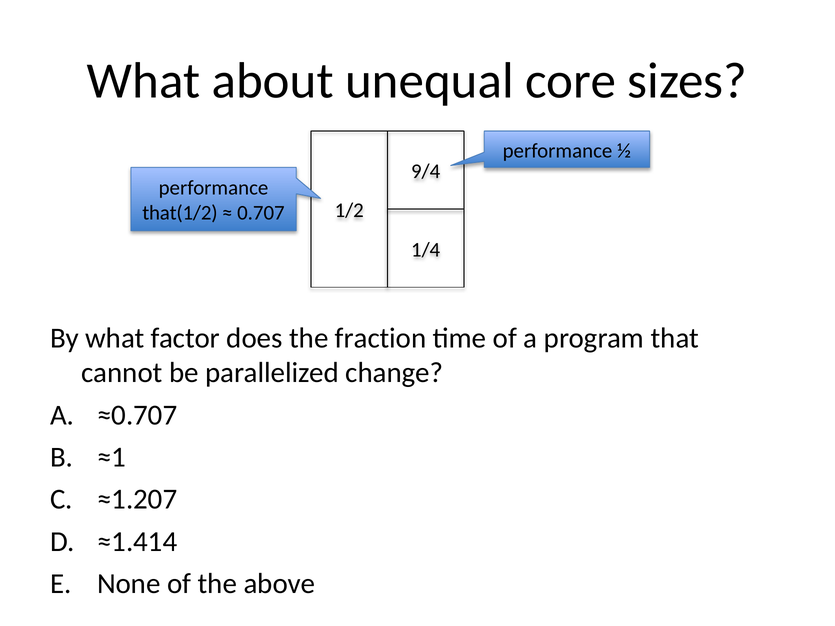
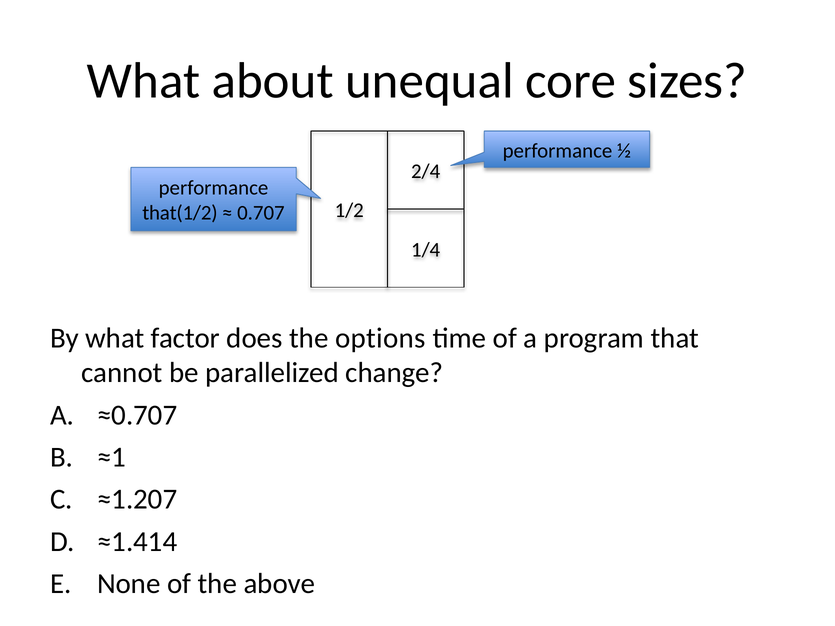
9/4: 9/4 -> 2/4 (426, 172)
fraction: fraction -> options (380, 338)
